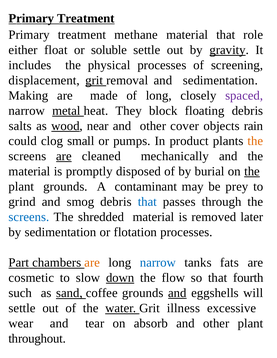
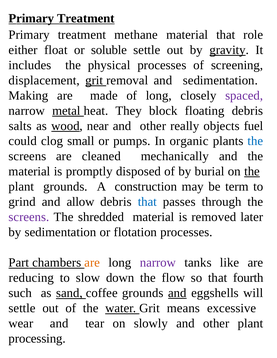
cover: cover -> really (185, 126)
rain: rain -> fuel (253, 126)
product: product -> organic (189, 141)
the colour: orange -> blue (255, 141)
are underline: present -> none (64, 156)
contaminant: contaminant -> construction (146, 187)
prey: prey -> term (237, 187)
smog: smog -> allow (81, 202)
screens colour: blue -> purple (29, 217)
narrow colour: blue -> purple (158, 263)
fats: fats -> like (229, 263)
cosmetic: cosmetic -> reducing (31, 278)
down underline: present -> none (120, 278)
illness: illness -> means (183, 309)
absorb: absorb -> slowly (151, 324)
throughout: throughout -> processing (37, 339)
